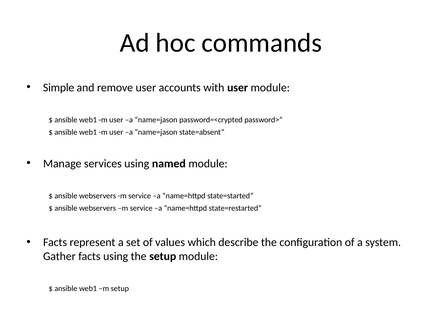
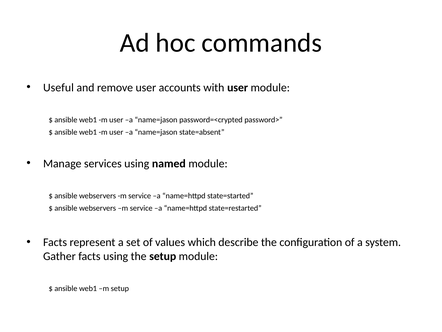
Simple: Simple -> Useful (58, 87)
